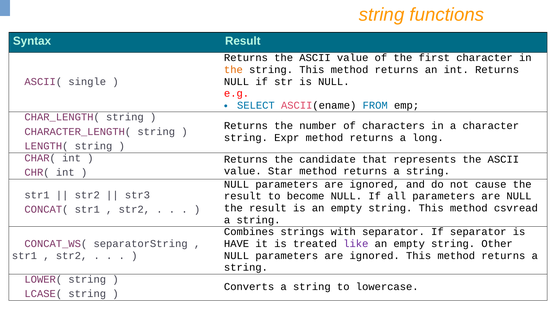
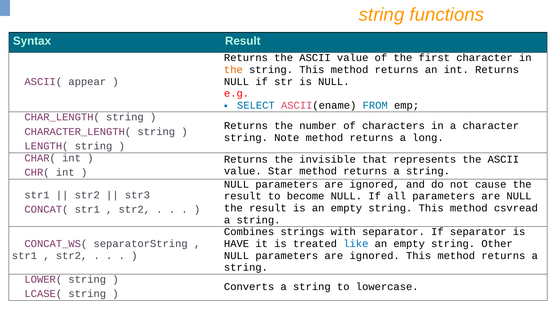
single: single -> appear (87, 82)
Expr: Expr -> Note (287, 138)
candidate: candidate -> invisible (328, 159)
like colour: purple -> blue (356, 244)
